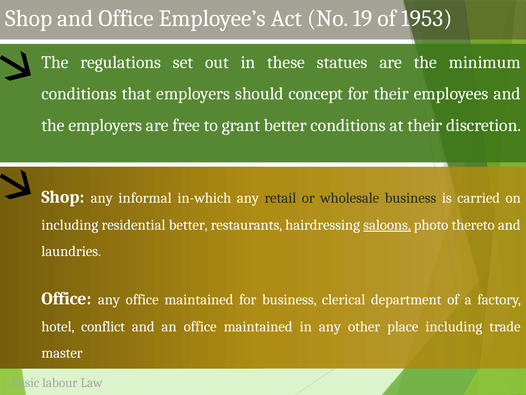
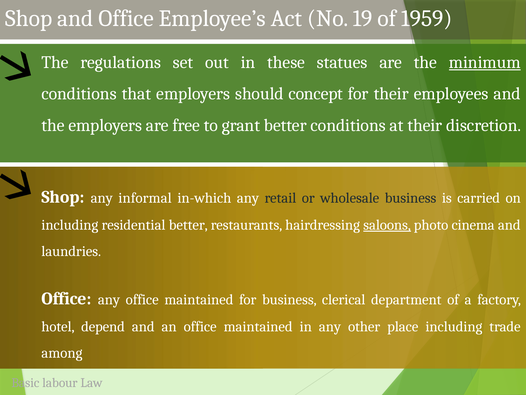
1953: 1953 -> 1959 (427, 18)
minimum underline: none -> present (485, 62)
thereto: thereto -> cinema (473, 225)
conflict: conflict -> depend (103, 326)
master: master -> among (62, 353)
